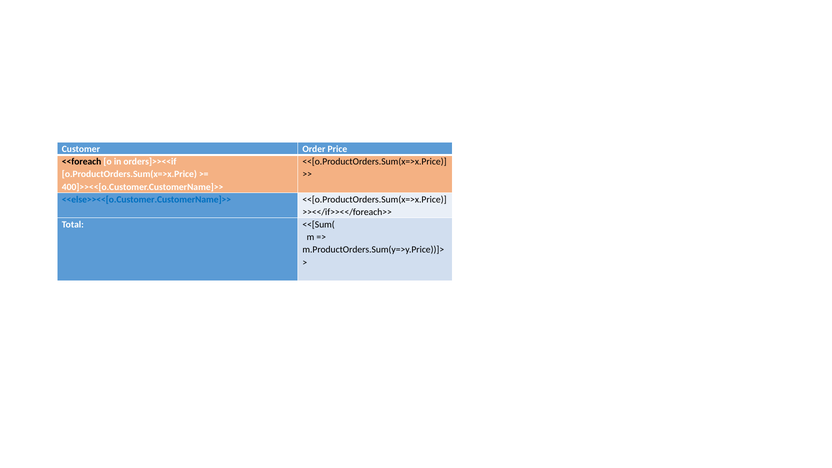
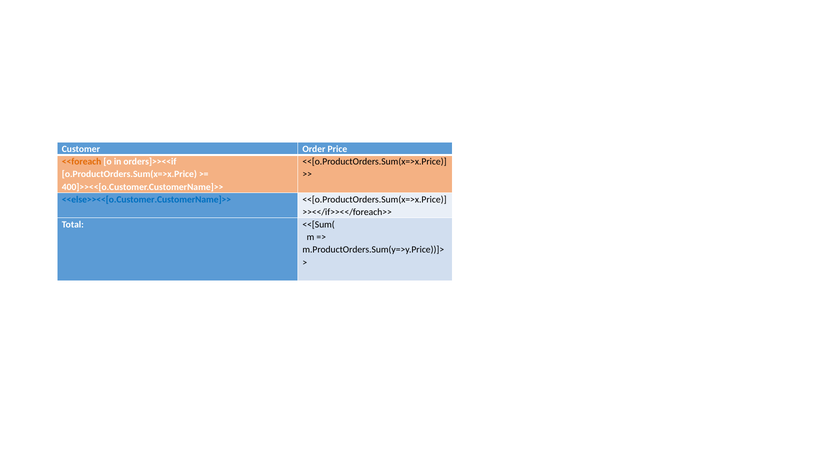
<<foreach colour: black -> orange (82, 162)
